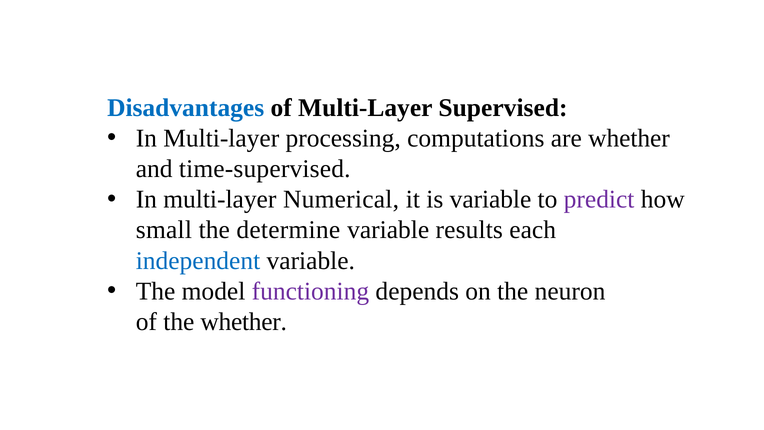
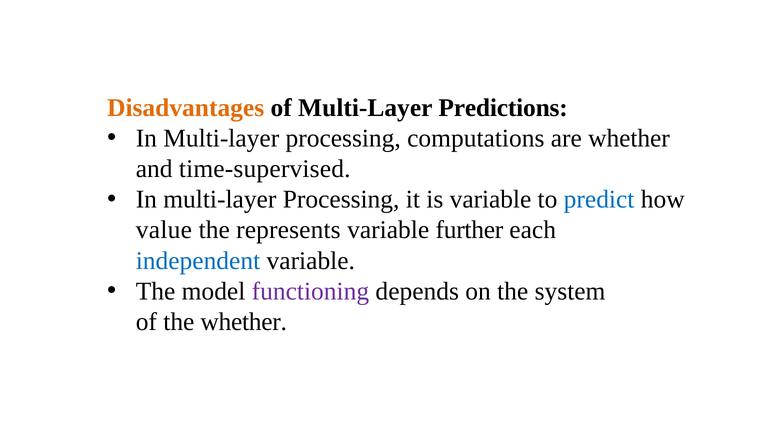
Disadvantages colour: blue -> orange (186, 108)
Supervised: Supervised -> Predictions (503, 108)
Numerical: Numerical -> Processing (341, 199)
predict colour: purple -> blue (599, 199)
small: small -> value (164, 230)
determine: determine -> represents (288, 230)
results: results -> further (469, 230)
neuron: neuron -> system (570, 291)
